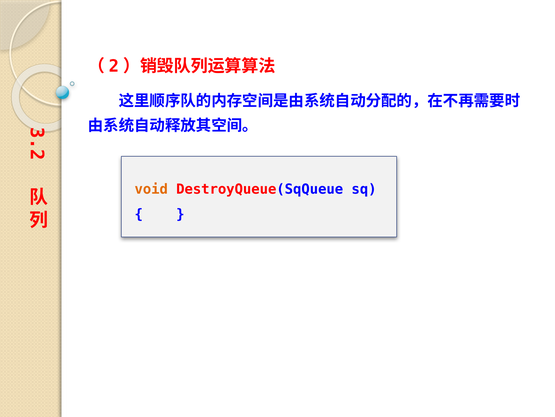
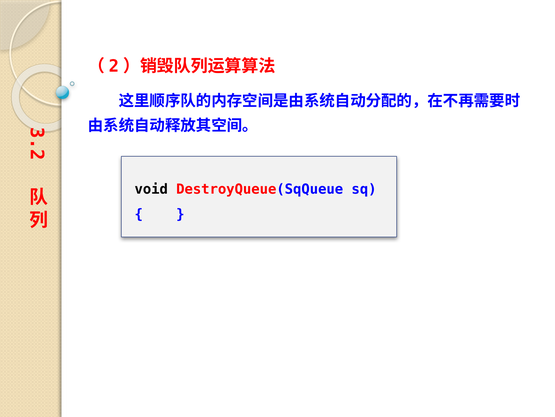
void colour: orange -> black (151, 189)
